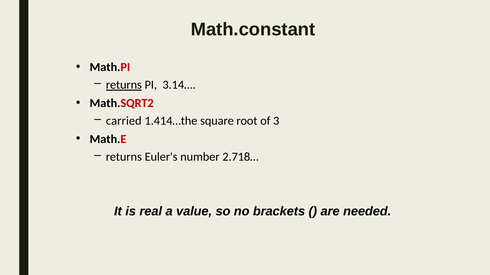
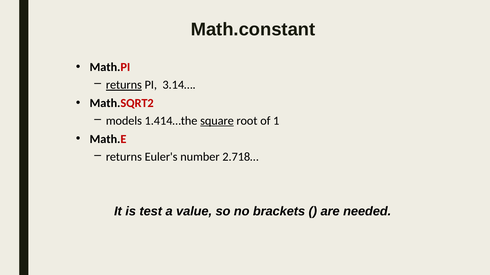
carried: carried -> models (124, 121)
square underline: none -> present (217, 121)
3: 3 -> 1 (276, 121)
real: real -> test (151, 212)
